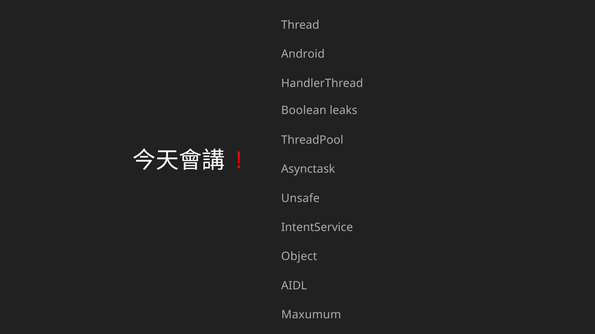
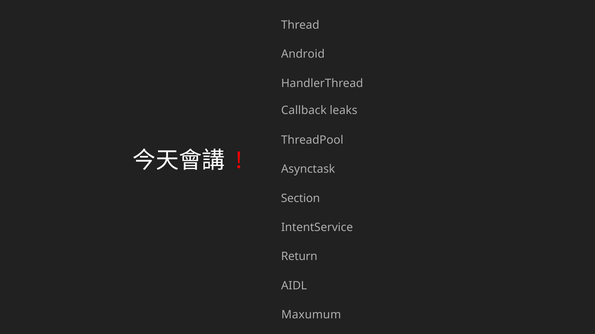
Boolean: Boolean -> Callback (304, 110)
Unsafe: Unsafe -> Section (301, 199)
Object: Object -> Return (299, 257)
